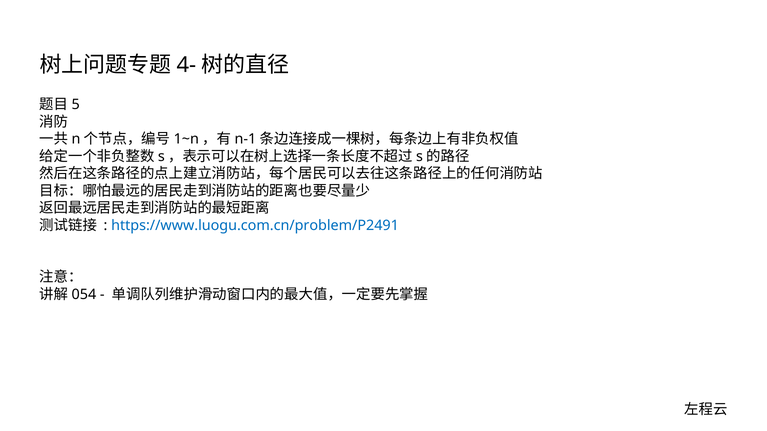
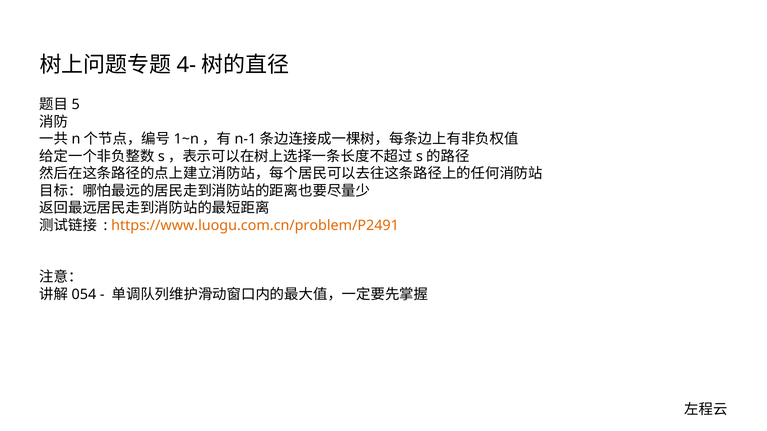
https://www.luogu.com.cn/problem/P2491 colour: blue -> orange (255, 226)
